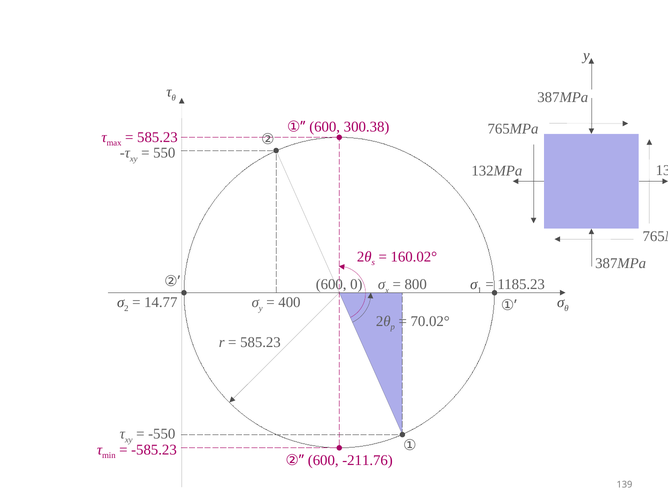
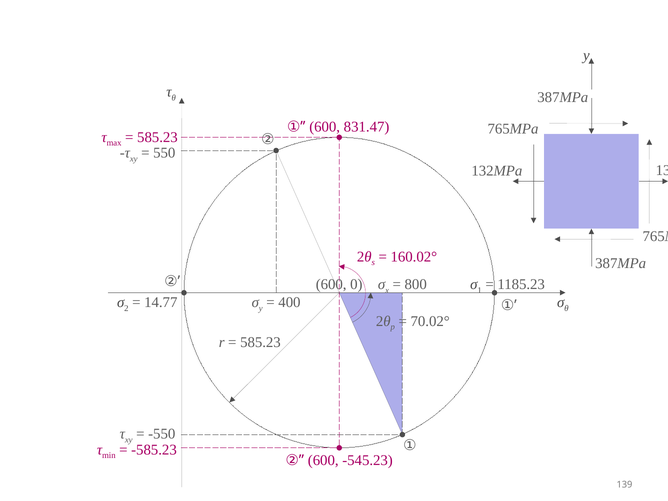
300.38: 300.38 -> 831.47 (367, 127)
-211.76: -211.76 -> -545.23 (368, 460)
